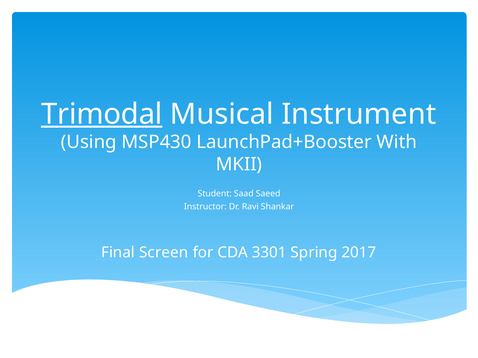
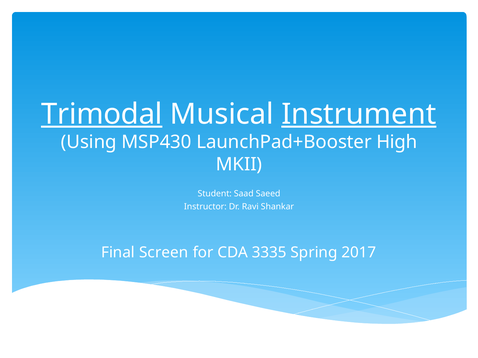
Instrument underline: none -> present (359, 114)
With: With -> High (397, 142)
3301: 3301 -> 3335 (269, 253)
